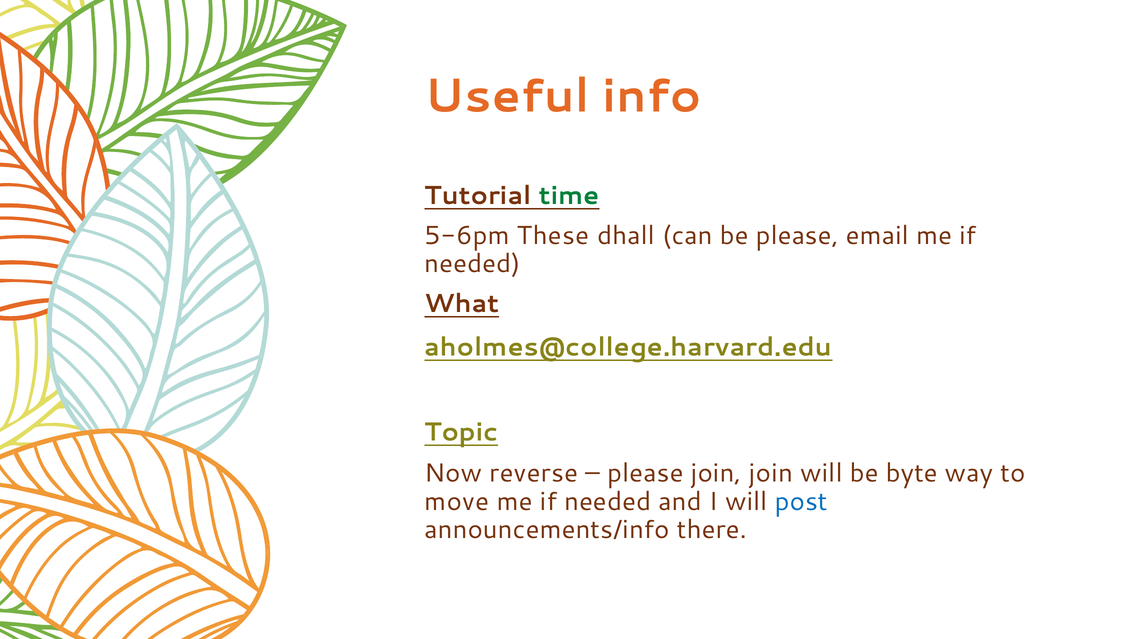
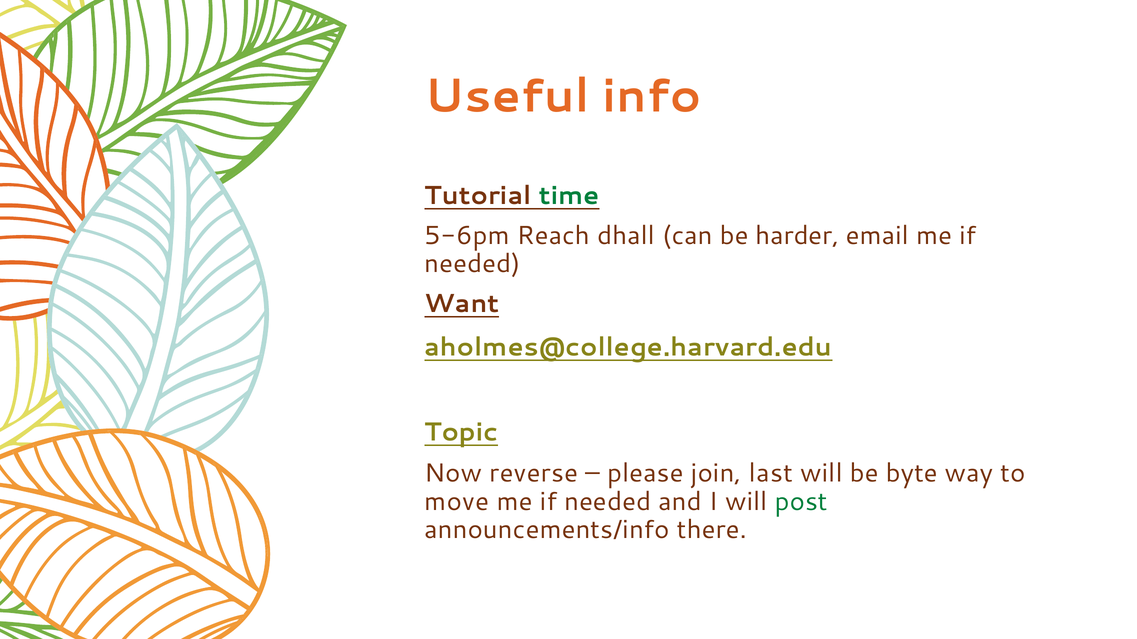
These: These -> Reach (553, 236)
be please: please -> harder (797, 236)
What: What -> Want (462, 304)
join join: join -> last (771, 474)
post colour: blue -> green (801, 502)
